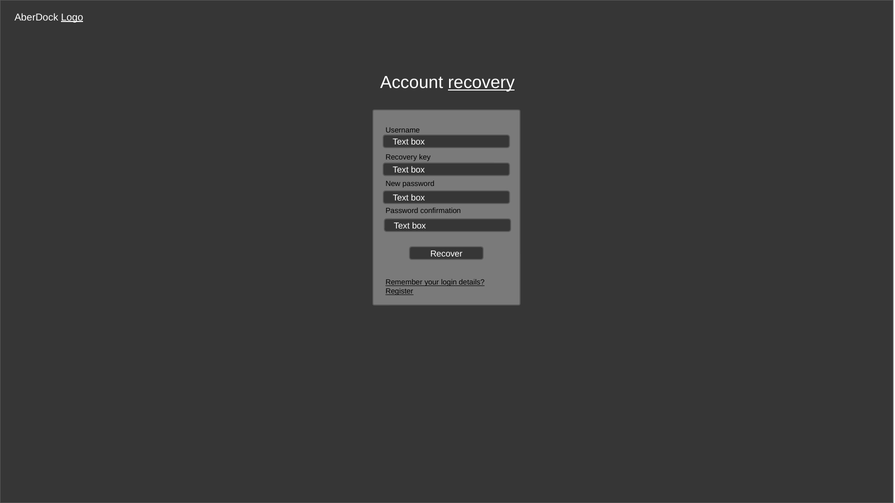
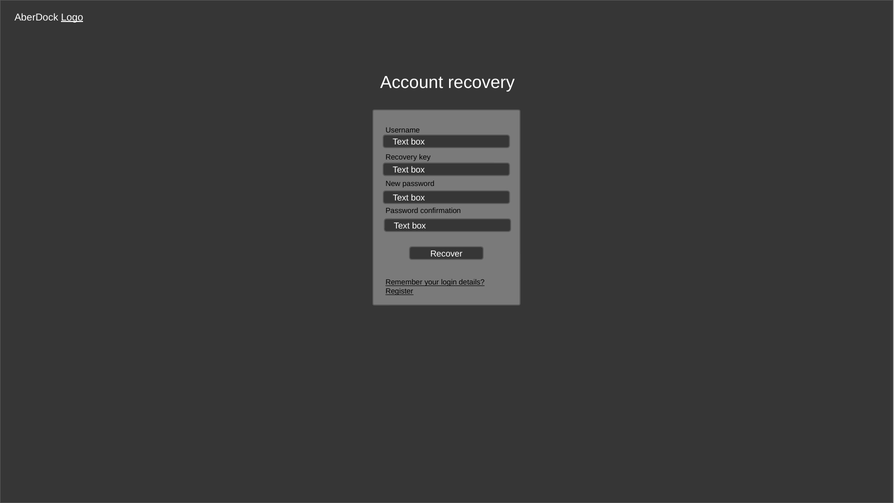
recovery underline: present -> none (481, 83)
